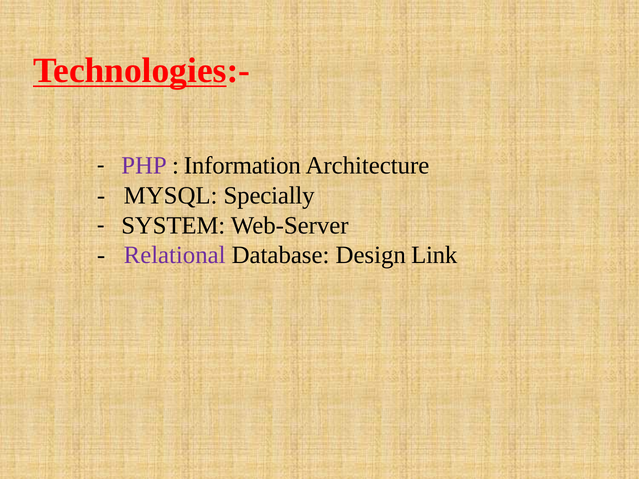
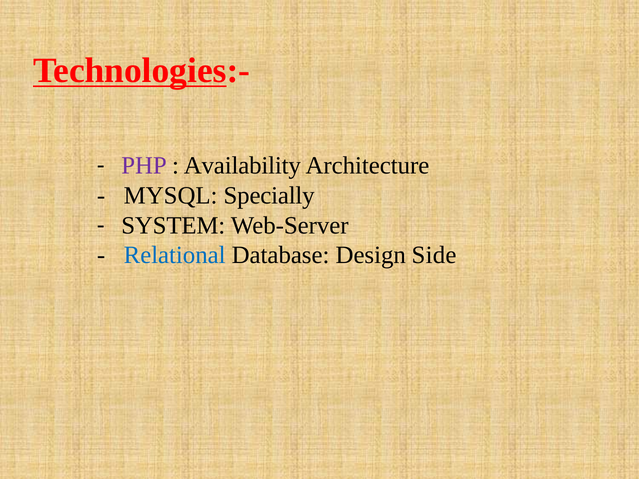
Information: Information -> Availability (242, 166)
Relational colour: purple -> blue (175, 255)
Link: Link -> Side (434, 255)
